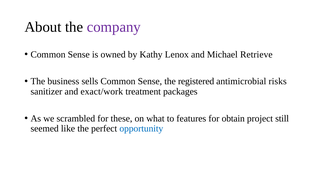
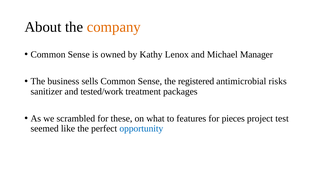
company colour: purple -> orange (114, 27)
Retrieve: Retrieve -> Manager (256, 54)
exact/work: exact/work -> tested/work (102, 92)
obtain: obtain -> pieces (233, 119)
still: still -> test (282, 119)
